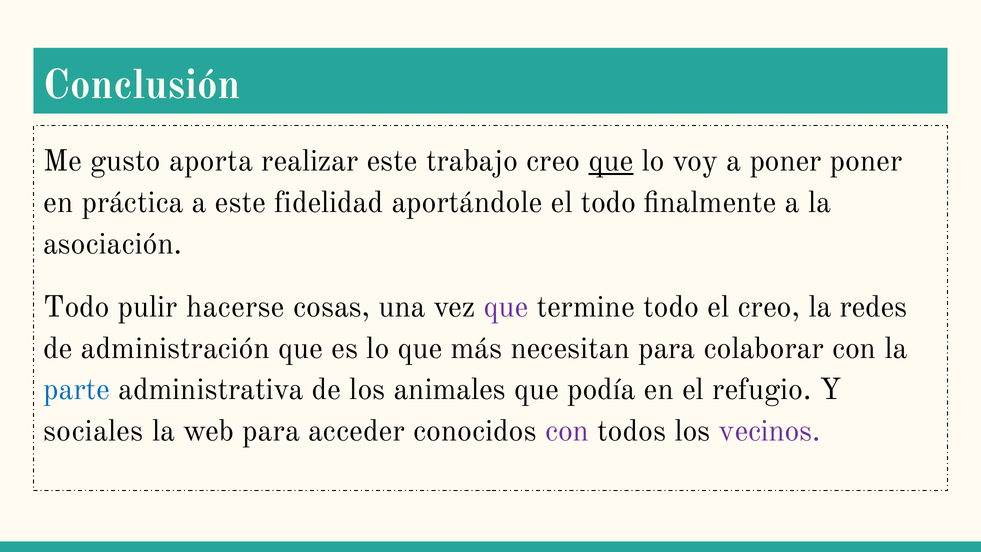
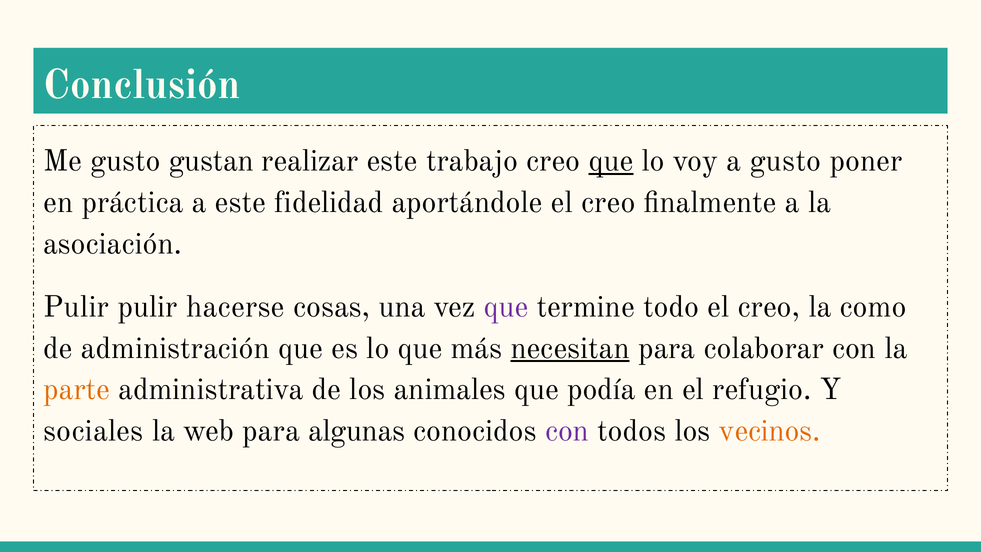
aporta: aporta -> gustan (211, 161)
a poner: poner -> gusto (785, 161)
aportándole el todo: todo -> creo (608, 202)
Todo: Todo -> Pulir (76, 307)
redes: redes -> como (873, 307)
necesitan underline: none -> present (570, 348)
parte colour: blue -> orange (77, 389)
acceder: acceder -> algunas (357, 431)
vecinos colour: purple -> orange (770, 431)
